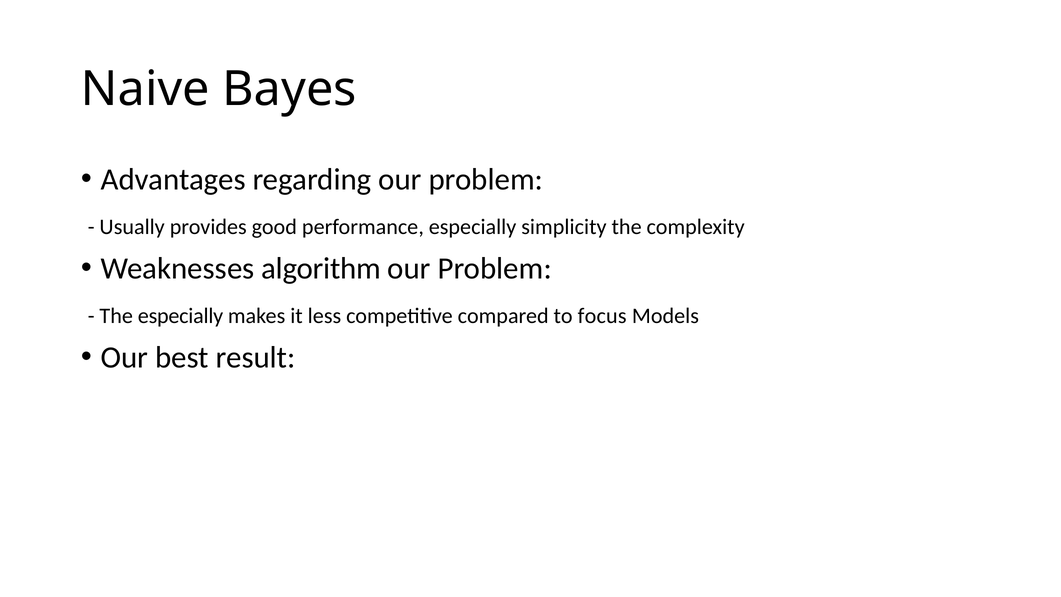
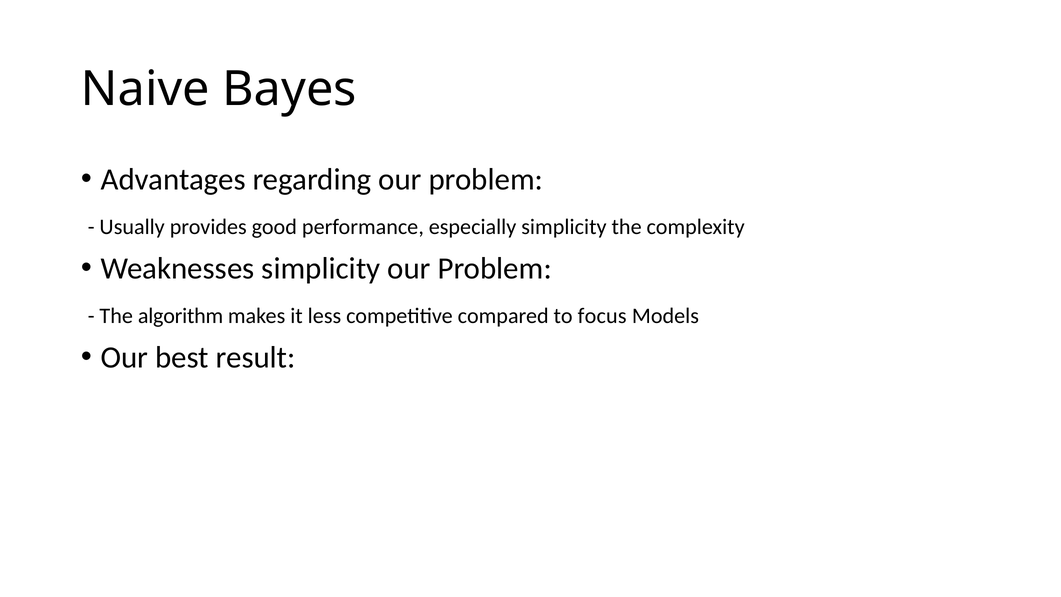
Weaknesses algorithm: algorithm -> simplicity (321, 268)
The especially: especially -> algorithm (181, 316)
